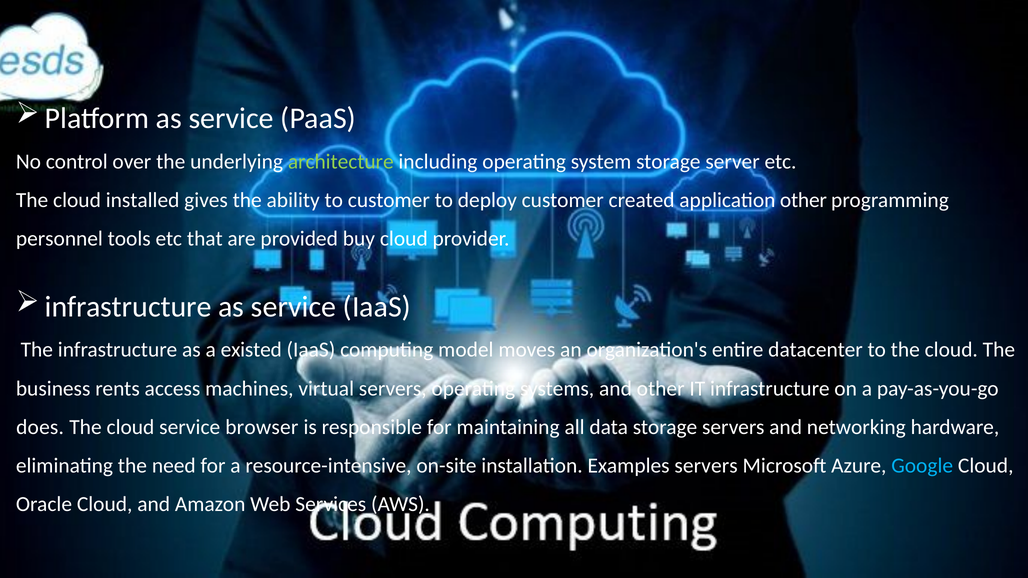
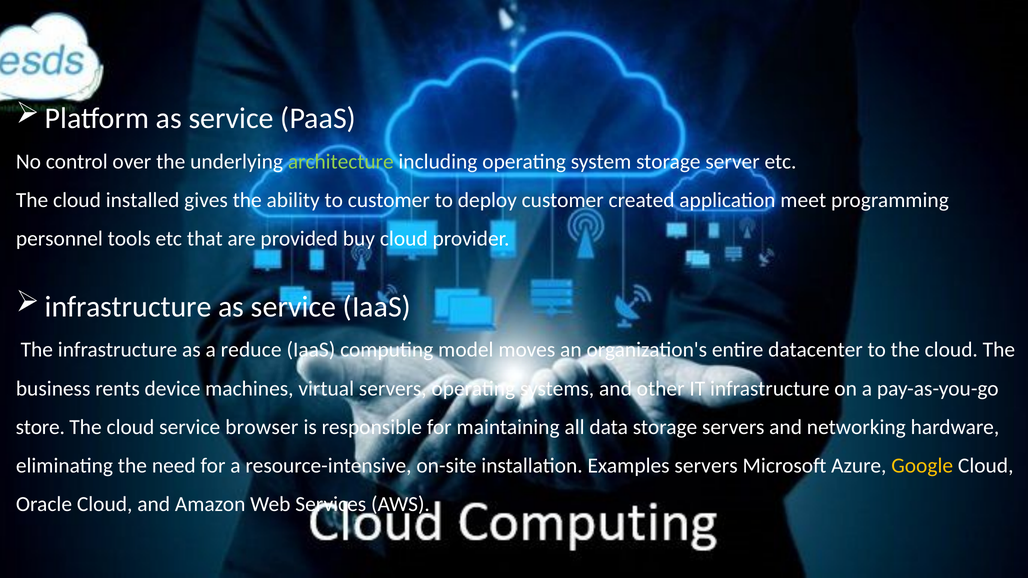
application other: other -> meet (803, 200)
existed: existed -> reduce (251, 350)
access: access -> device (173, 389)
does: does -> store (40, 427)
Google colour: light blue -> yellow (922, 466)
